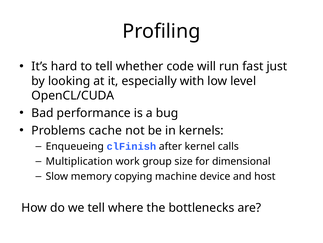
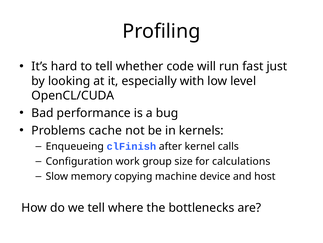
Multiplication: Multiplication -> Configuration (79, 161)
dimensional: dimensional -> calculations (241, 161)
